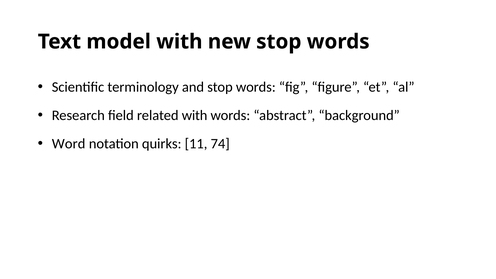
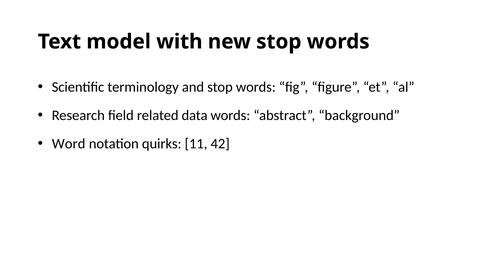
related with: with -> data (195, 115)
74: 74 -> 42 (220, 144)
